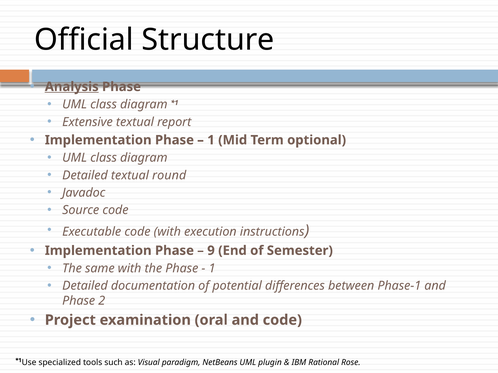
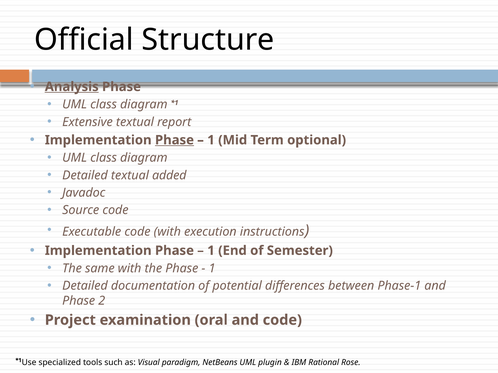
Phase underline: none -> present (174, 140)
round: round -> added (169, 175)
9: 9 -> 1 (211, 251)
